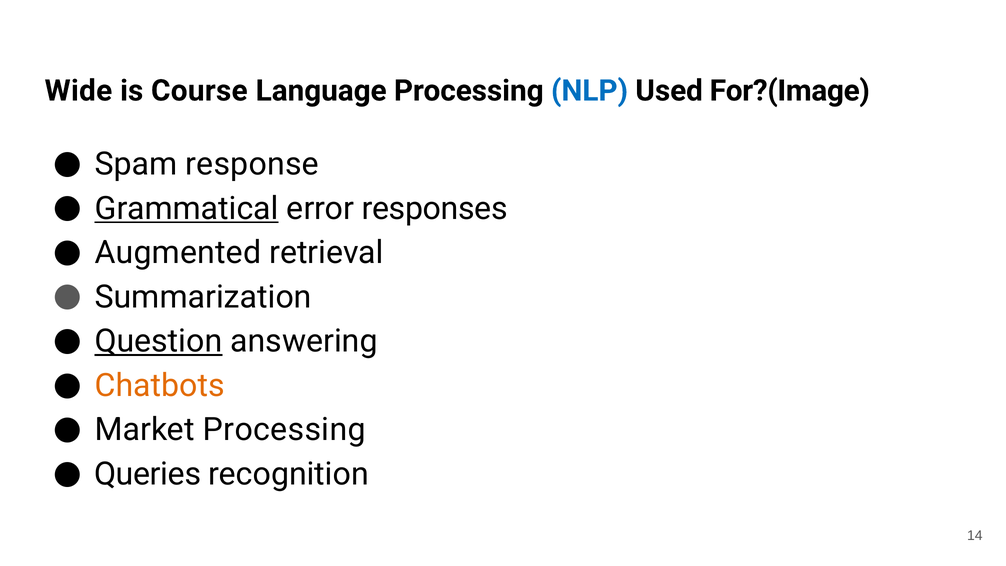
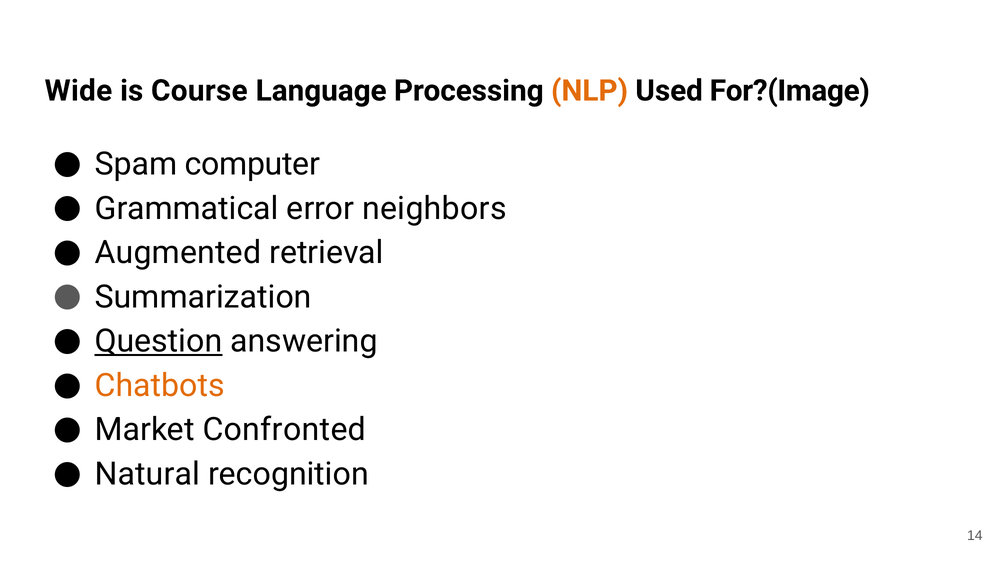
NLP colour: blue -> orange (590, 91)
response: response -> computer (252, 164)
Grammatical underline: present -> none (187, 208)
responses: responses -> neighbors (434, 208)
Market Processing: Processing -> Confronted (284, 430)
Queries: Queries -> Natural (147, 474)
